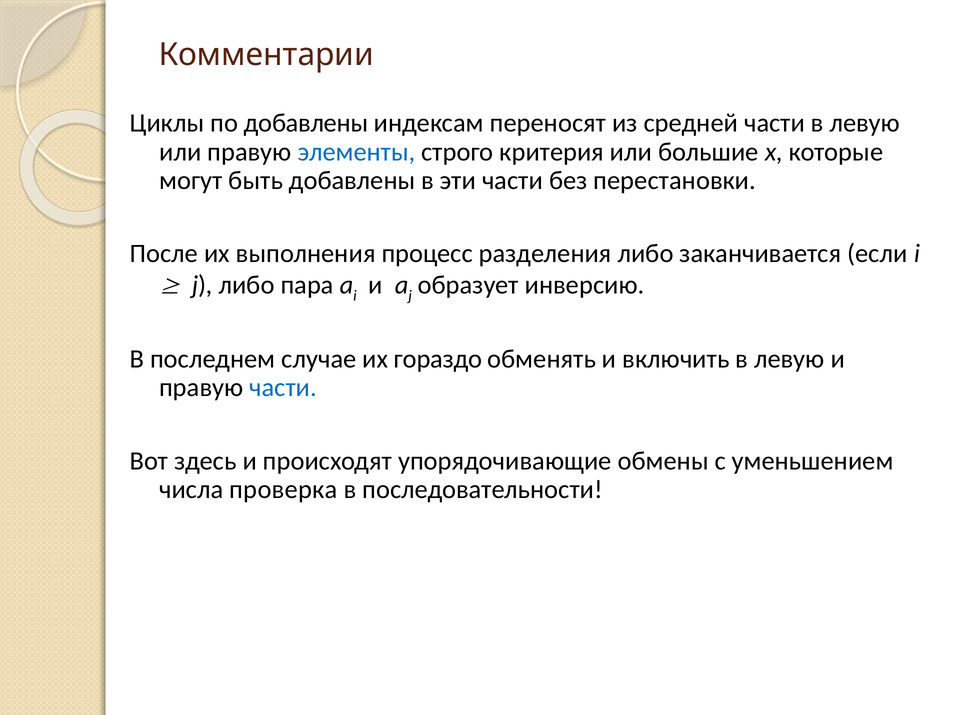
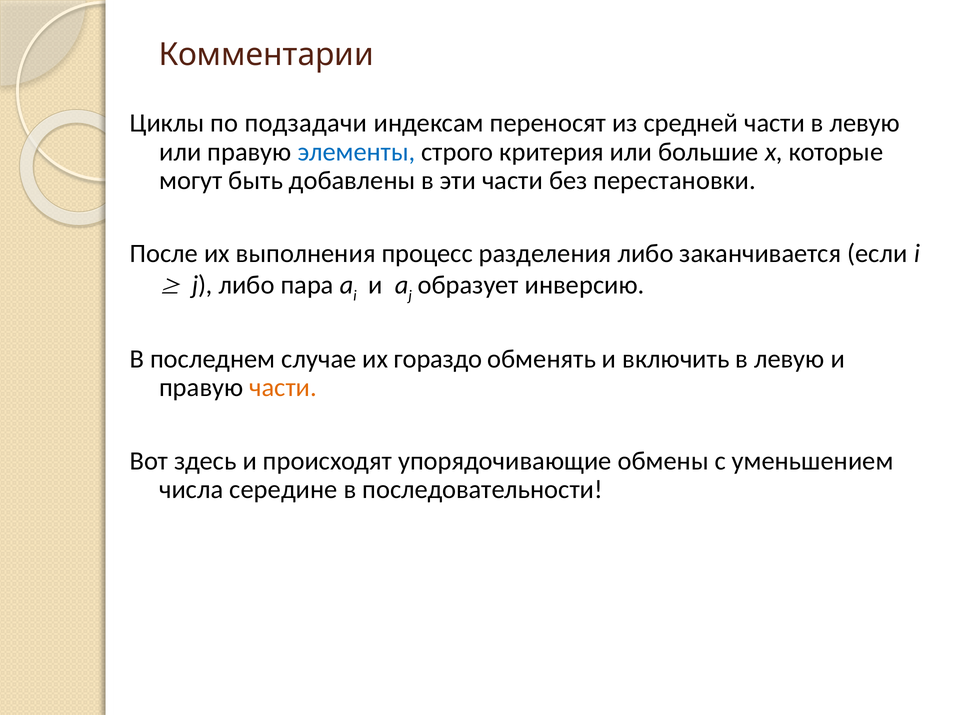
по добавлены: добавлены -> подзадачи (306, 123)
части colour: blue -> orange (283, 388)
проверка: проверка -> середине (283, 489)
